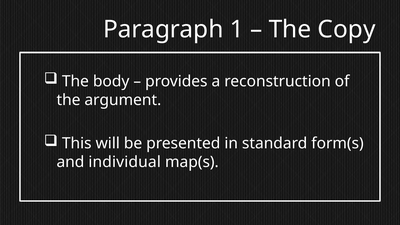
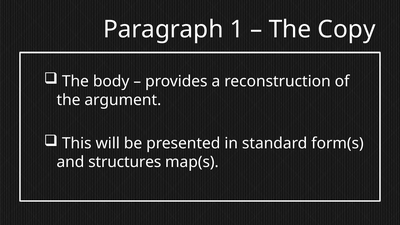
individual: individual -> structures (125, 162)
